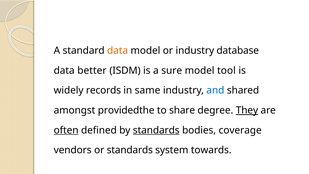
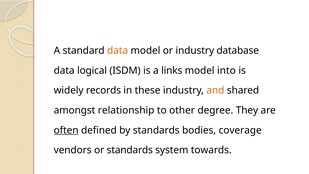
better: better -> logical (92, 70)
sure: sure -> links (172, 70)
tool: tool -> into (226, 70)
same: same -> these (148, 90)
and colour: blue -> orange (215, 90)
providedthe: providedthe -> relationship (126, 110)
share: share -> other (182, 110)
They underline: present -> none (247, 110)
standards underline: present -> none (156, 130)
